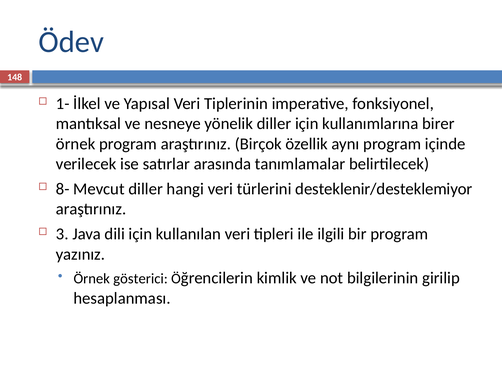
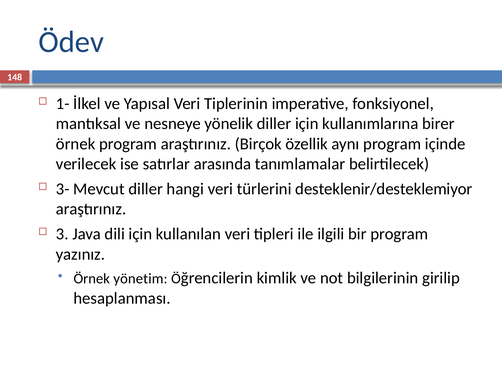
8-: 8- -> 3- (63, 189)
gösterici: gösterici -> yönetim (140, 278)
